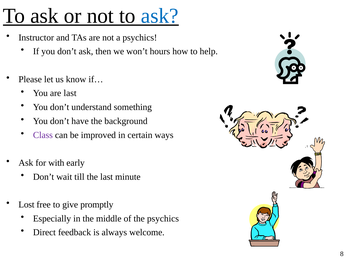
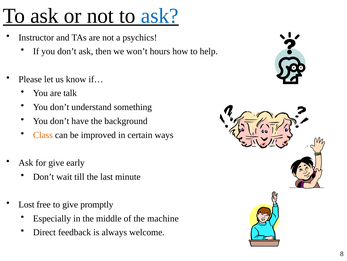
are last: last -> talk (70, 93)
Class colour: purple -> orange (43, 135)
for with: with -> give (56, 162)
the psychics: psychics -> machine (163, 218)
